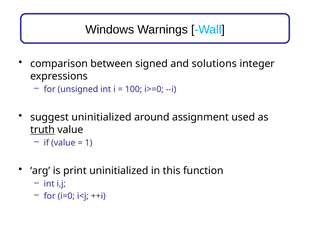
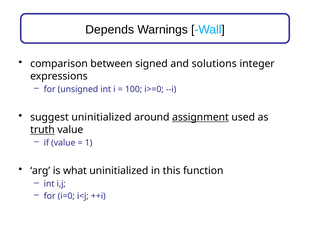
Windows: Windows -> Depends (110, 30)
assignment underline: none -> present (200, 117)
print: print -> what (75, 170)
